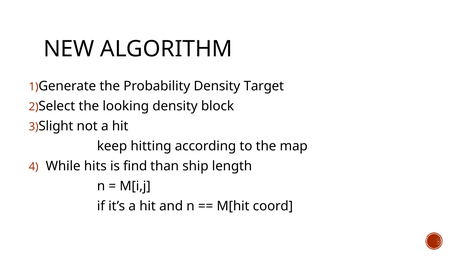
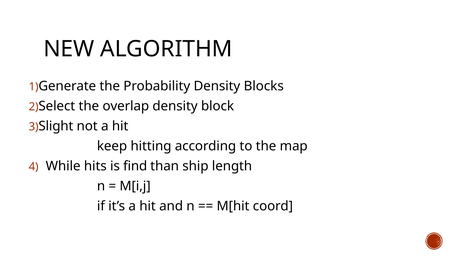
Target: Target -> Blocks (264, 86)
looking: looking -> overlap (126, 106)
